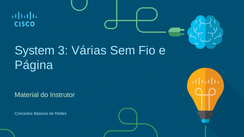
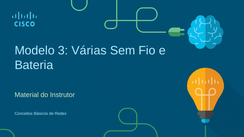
System: System -> Modelo (35, 51)
Página: Página -> Bateria (34, 65)
